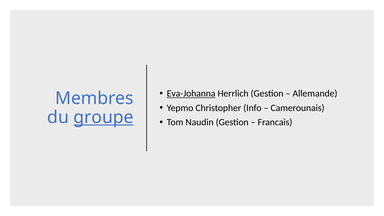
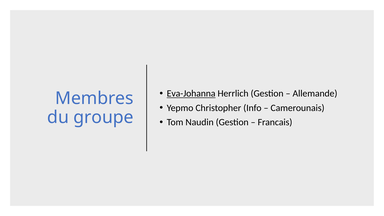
groupe underline: present -> none (104, 117)
